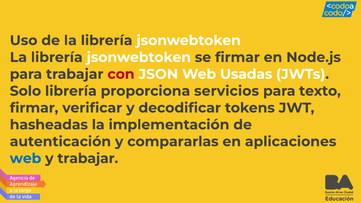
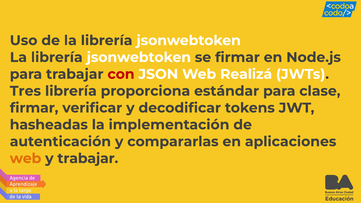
Usadas: Usadas -> Realizá (246, 74)
Solo: Solo -> Tres (25, 91)
servicios: servicios -> estándar (227, 91)
texto: texto -> clase (320, 91)
web colour: blue -> orange (26, 158)
